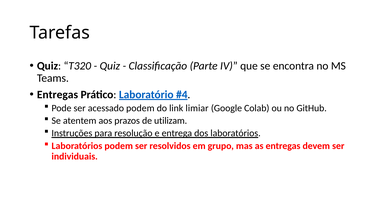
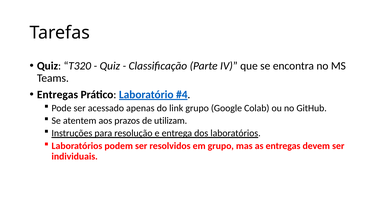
acessado podem: podem -> apenas (140, 108)
link limiar: limiar -> grupo (197, 108)
